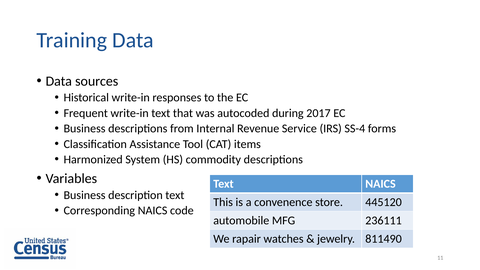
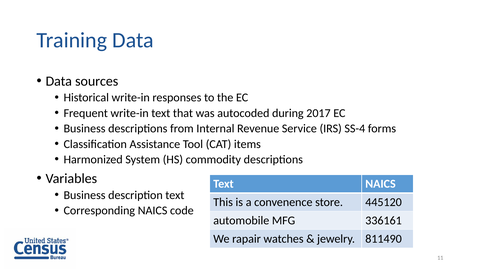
236111: 236111 -> 336161 (384, 220)
